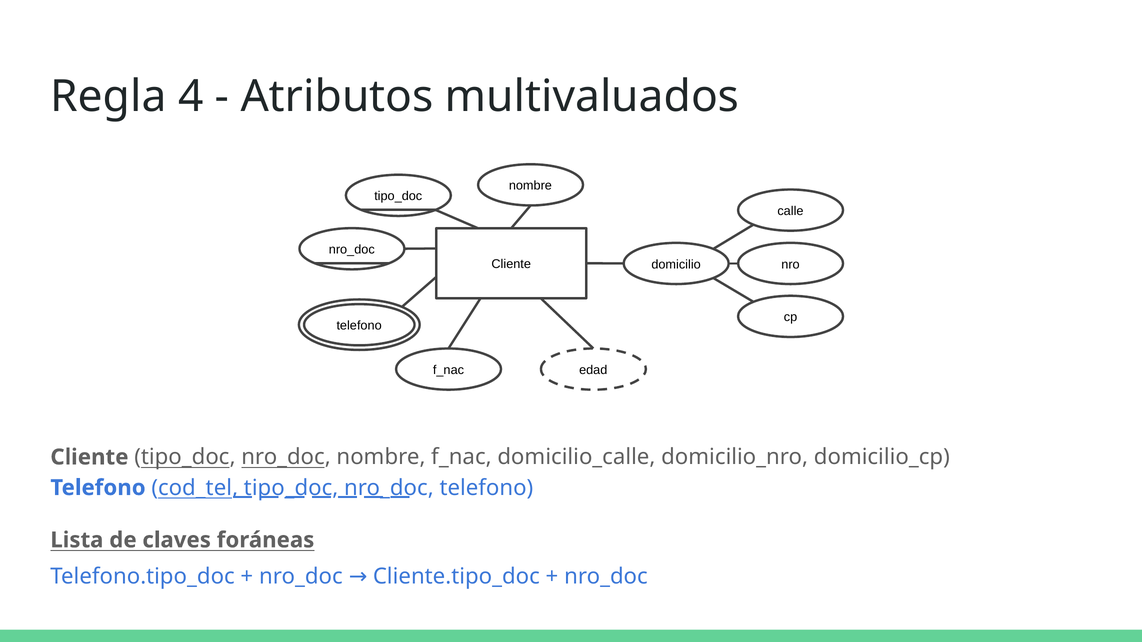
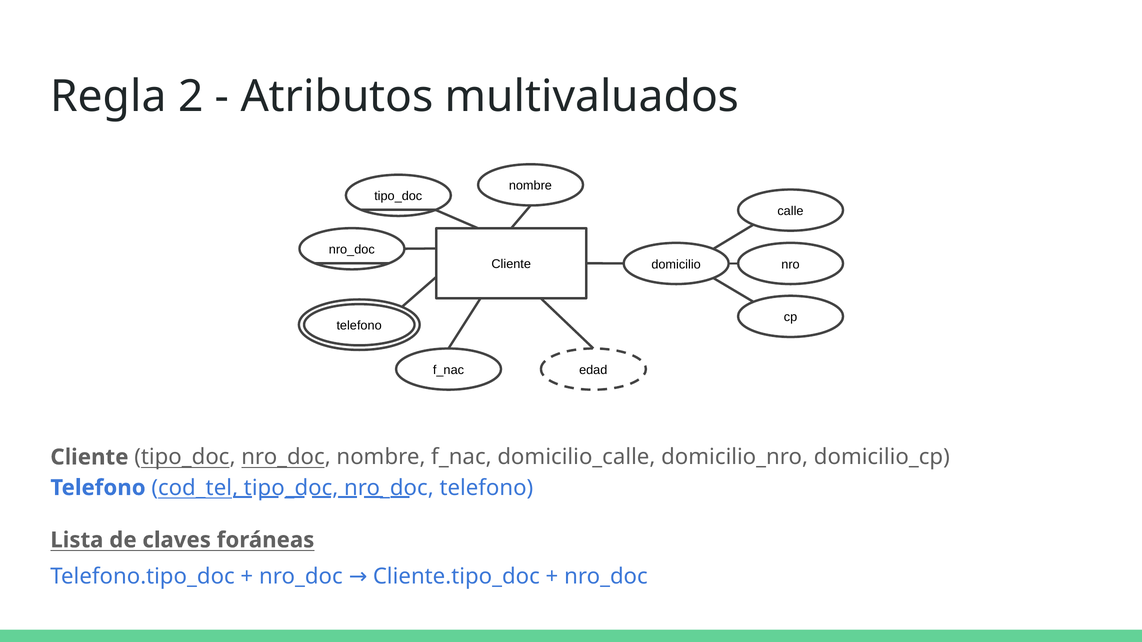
4: 4 -> 2 (191, 97)
